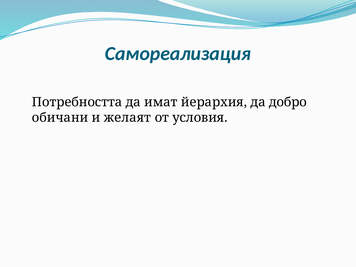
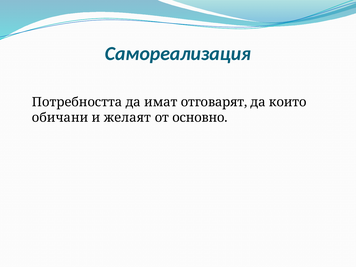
йерархия: йерархия -> отговарят (214, 102)
добро: добро -> които (288, 102)
условия: условия -> основно (200, 118)
